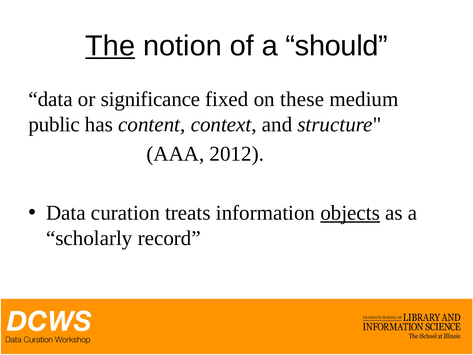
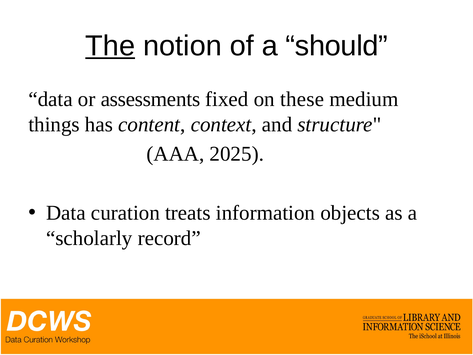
significance: significance -> assessments (150, 99)
public: public -> things (54, 124)
2012: 2012 -> 2025 (237, 154)
objects underline: present -> none (350, 213)
